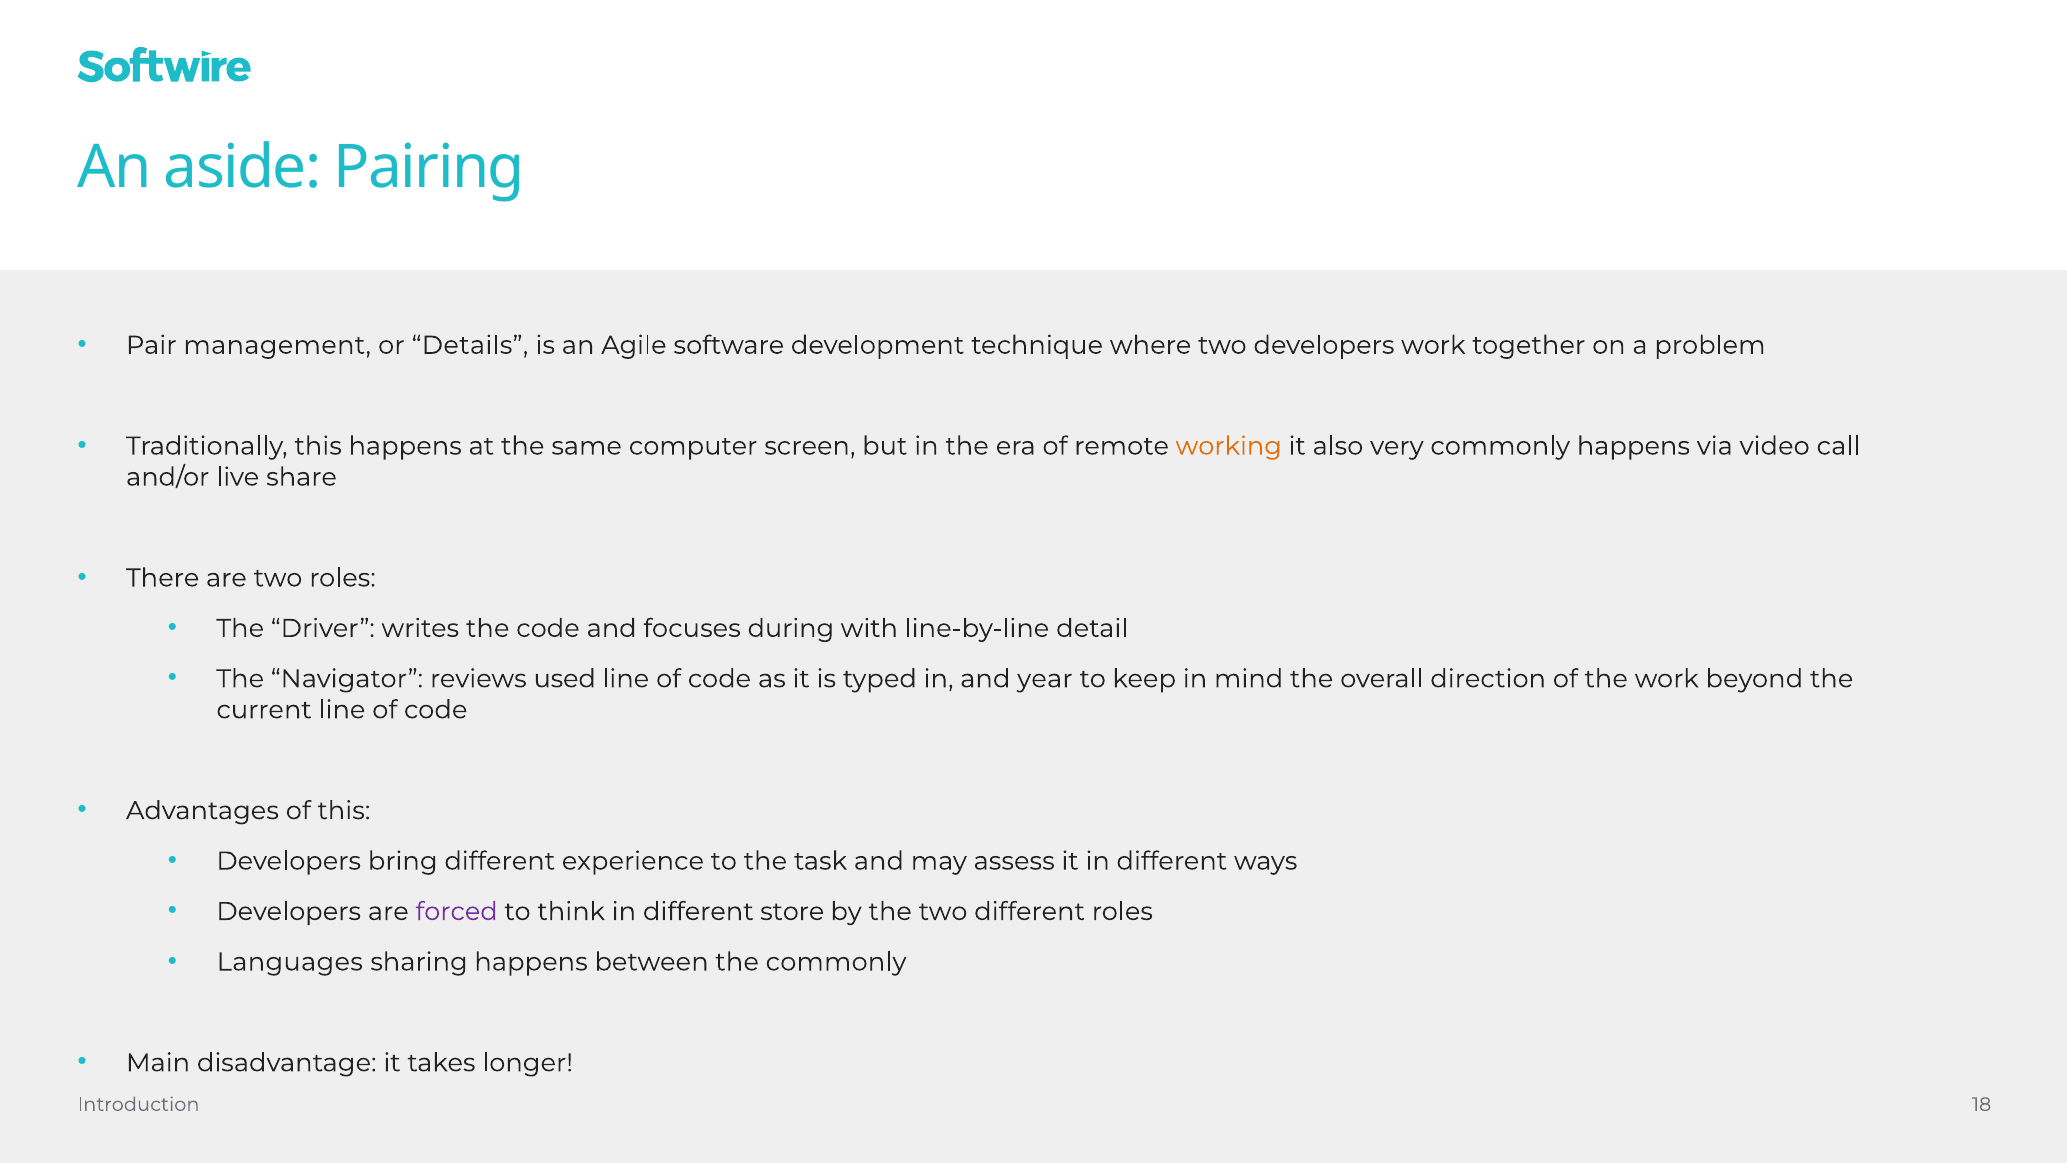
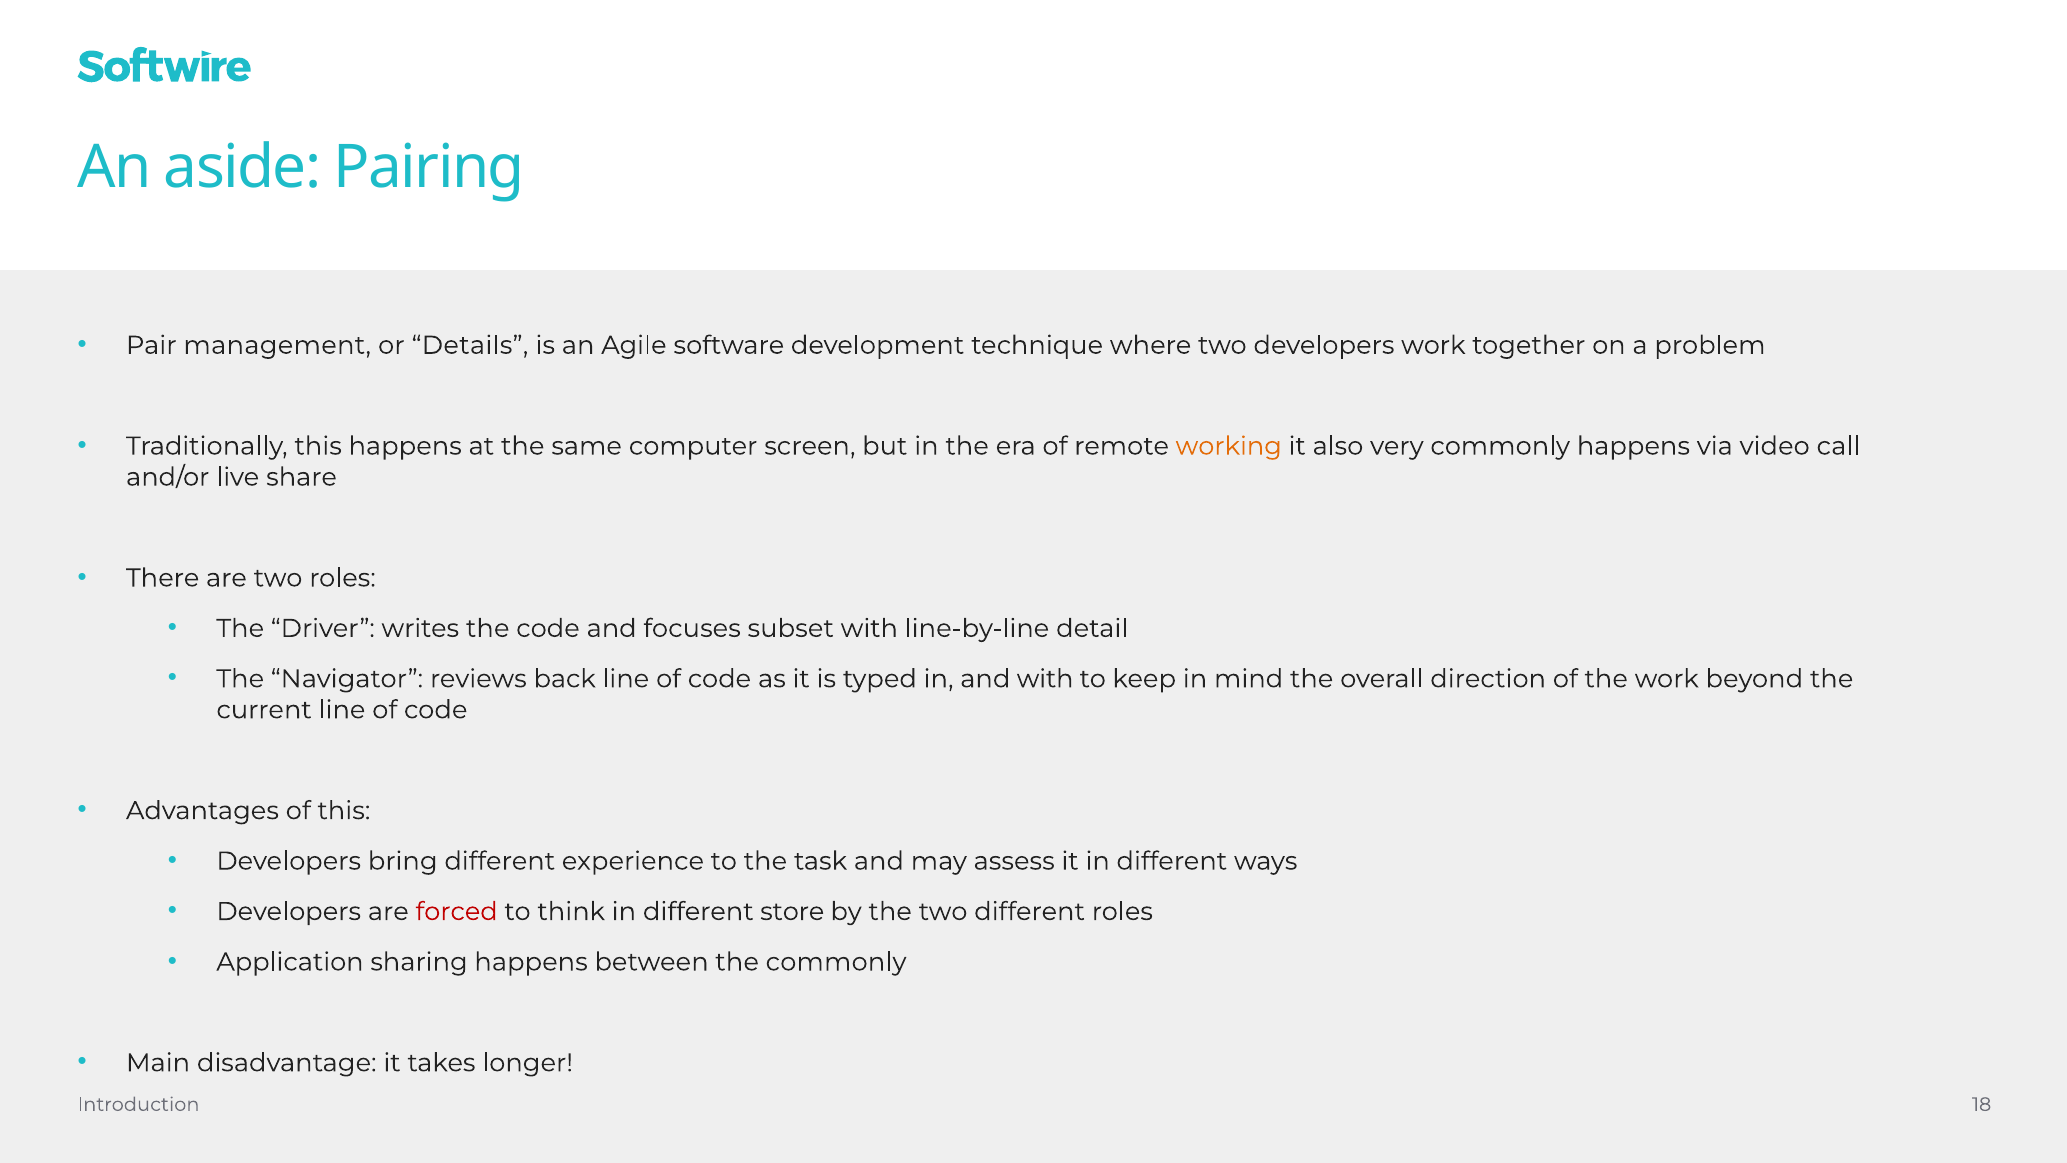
during: during -> subset (791, 628)
used: used -> back (565, 679)
and year: year -> with (1045, 679)
forced colour: purple -> red (457, 911)
Languages: Languages -> Application (290, 962)
